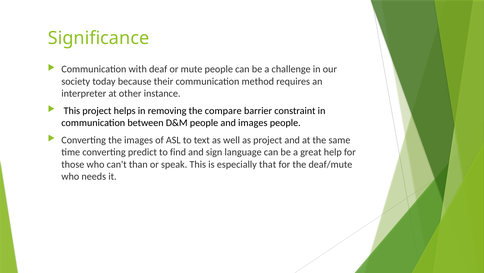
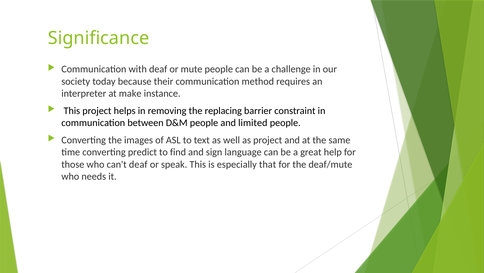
other: other -> make (130, 93)
compare: compare -> replacing (223, 110)
and images: images -> limited (253, 123)
can't than: than -> deaf (138, 164)
